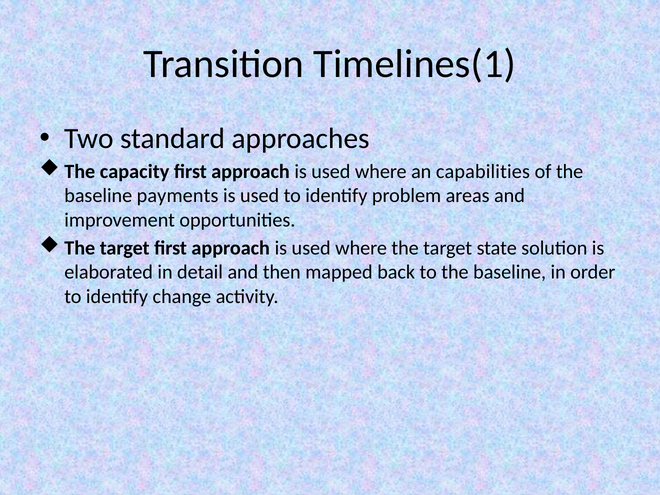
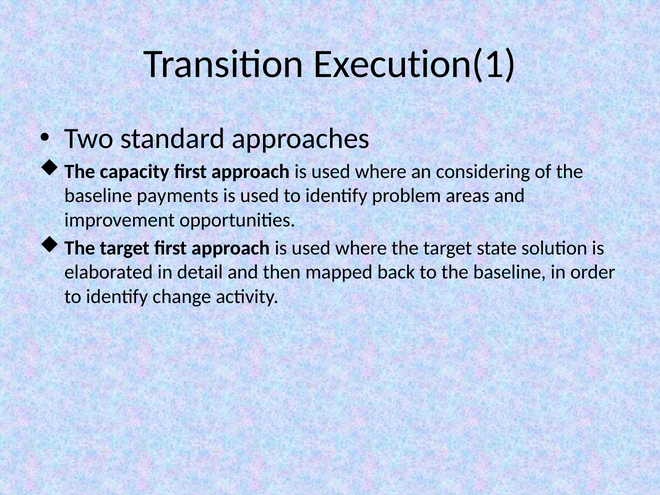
Timelines(1: Timelines(1 -> Execution(1 (415, 64)
capabilities: capabilities -> considering (483, 172)
